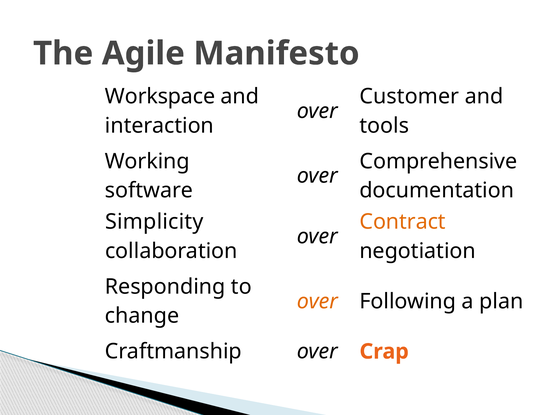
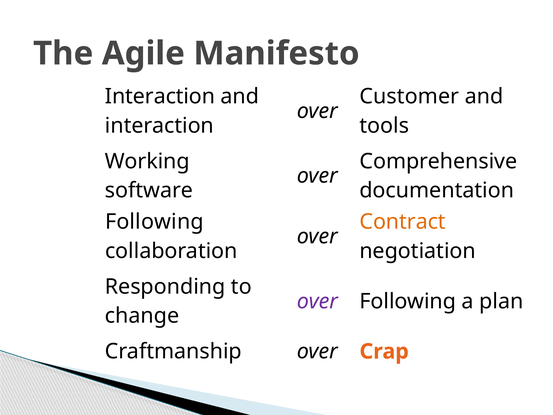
Workspace: Workspace -> Interaction (160, 96)
Simplicity: Simplicity -> Following (154, 222)
over colour: orange -> purple (317, 301)
